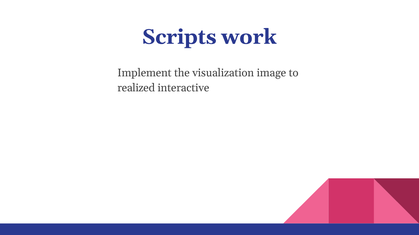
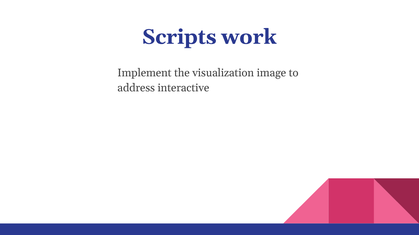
realized: realized -> address (136, 88)
